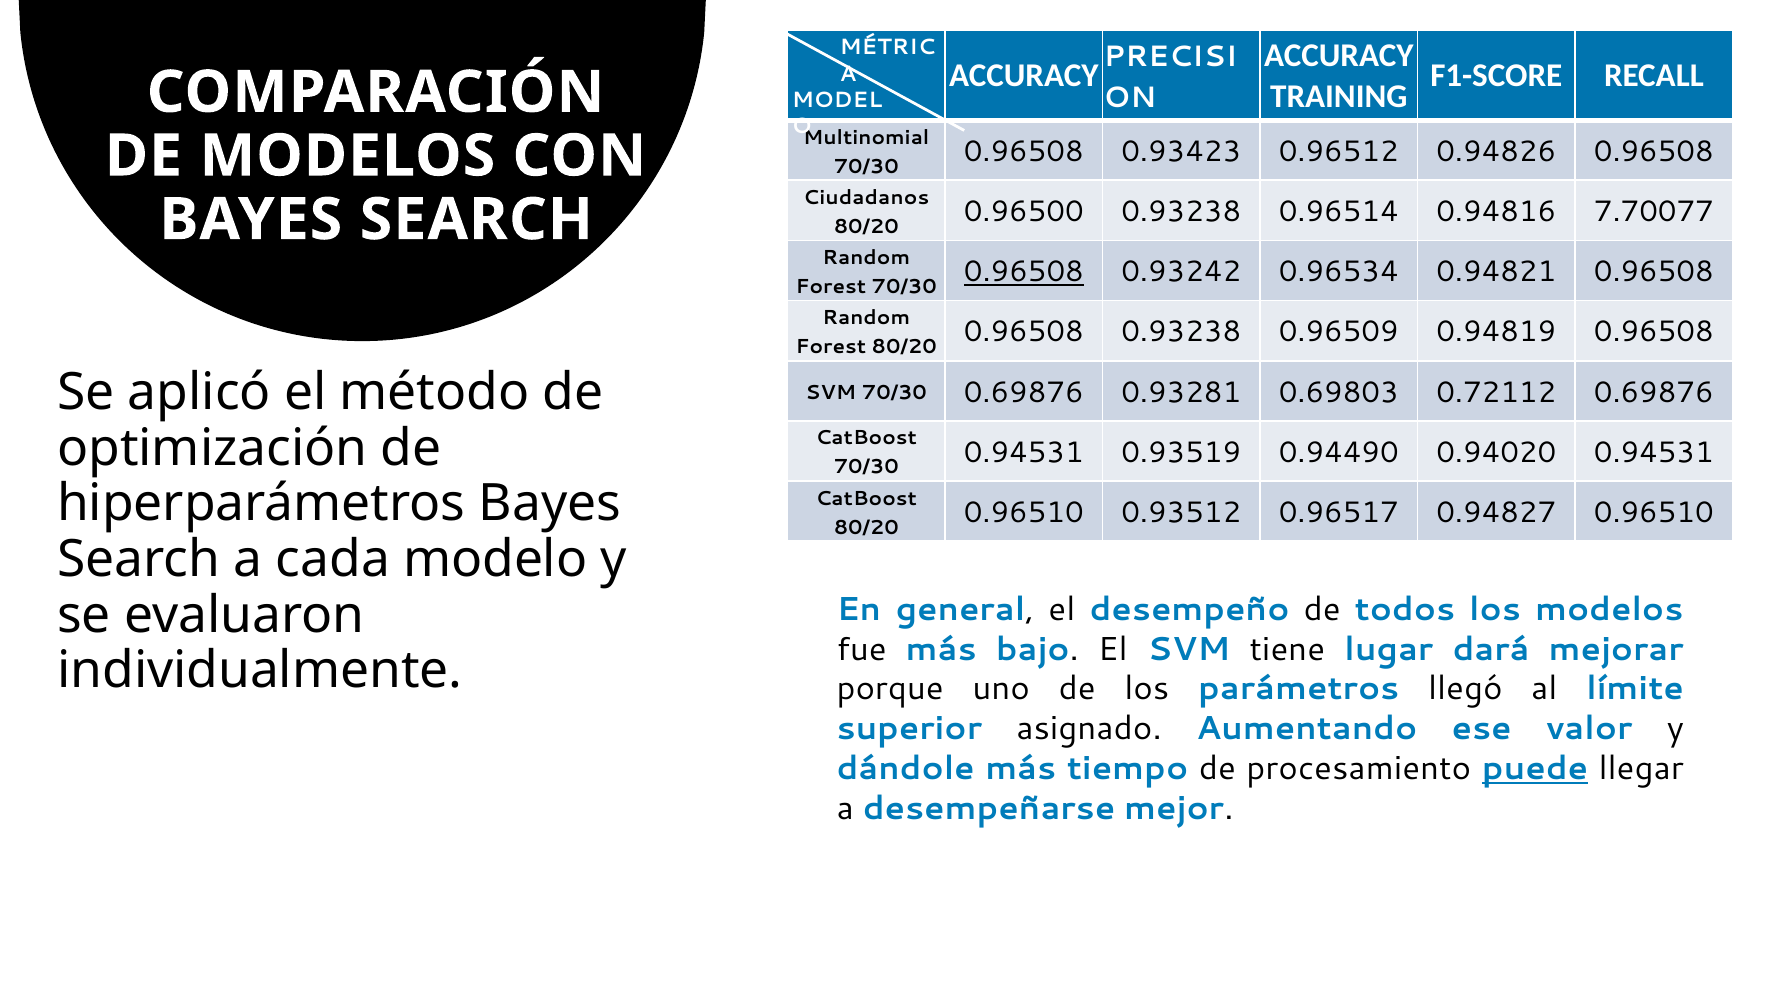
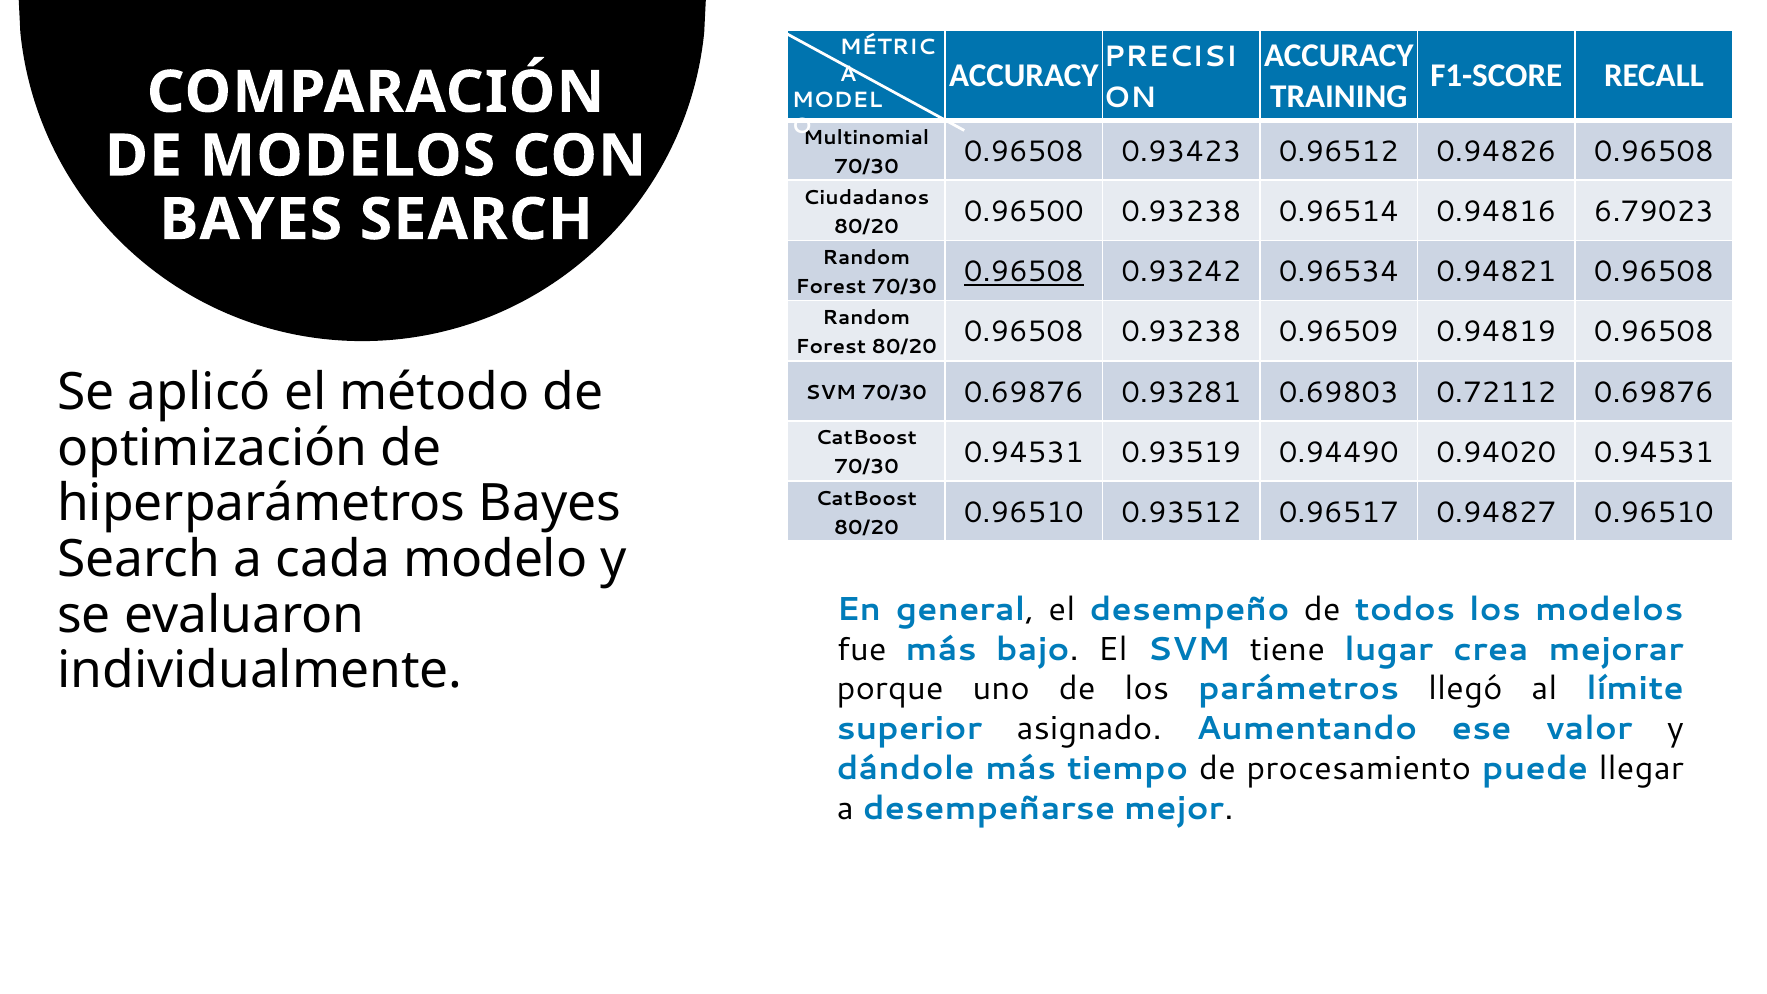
7.70077: 7.70077 -> 6.79023 (1654, 212)
dará: dará -> crea (1491, 649)
puede underline: present -> none (1535, 768)
